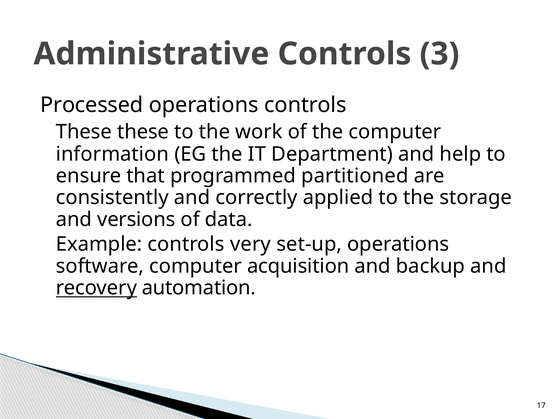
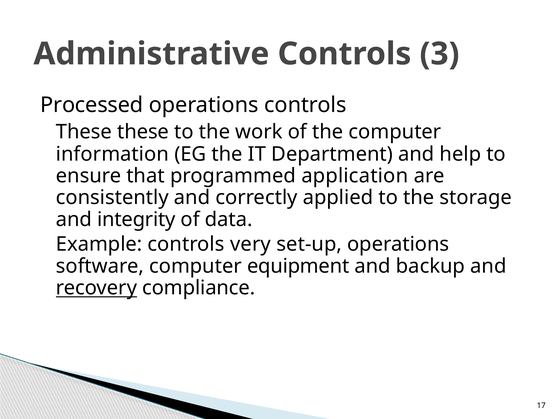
partitioned: partitioned -> application (355, 176)
versions: versions -> integrity (136, 220)
acquisition: acquisition -> equipment (298, 266)
automation: automation -> compliance (199, 288)
